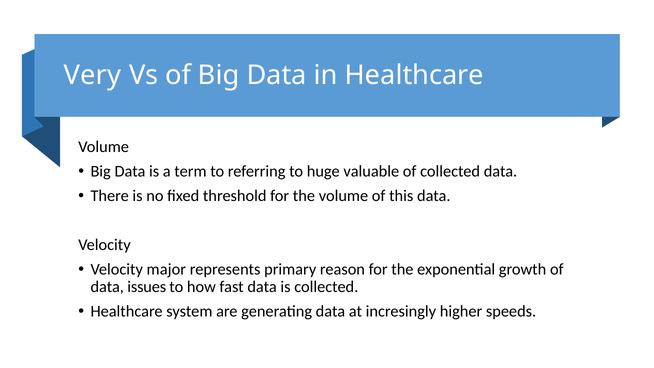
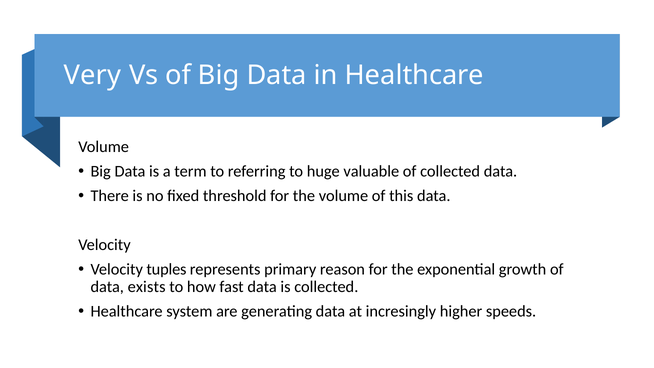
major: major -> tuples (166, 269)
issues: issues -> exists (147, 287)
